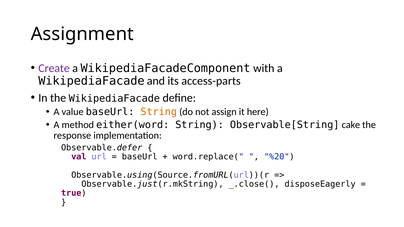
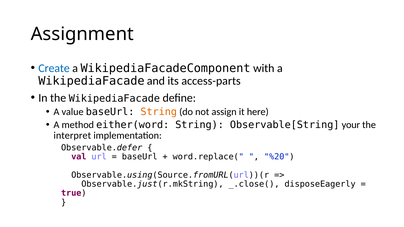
Create colour: purple -> blue (54, 68)
cake: cake -> your (351, 125)
response: response -> interpret (72, 136)
